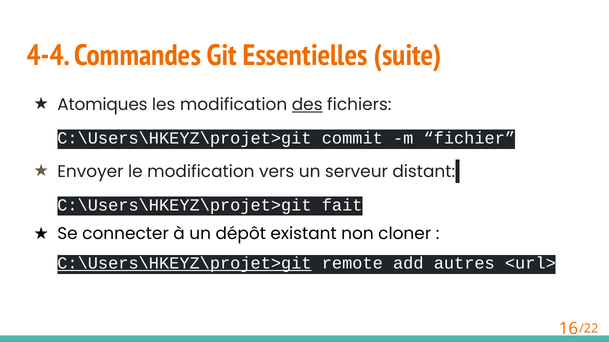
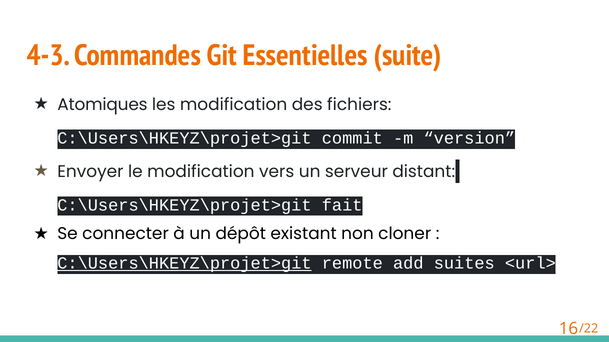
4-4: 4-4 -> 4-3 (49, 56)
des underline: present -> none (307, 105)
fichier: fichier -> version (469, 138)
autres: autres -> suites (464, 264)
